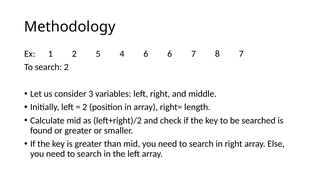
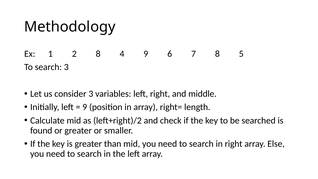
2 5: 5 -> 8 (98, 54)
4 6: 6 -> 9 (146, 54)
8 7: 7 -> 5 (241, 54)
search 2: 2 -> 3 (66, 67)
2: 2 -> 9 (85, 107)
